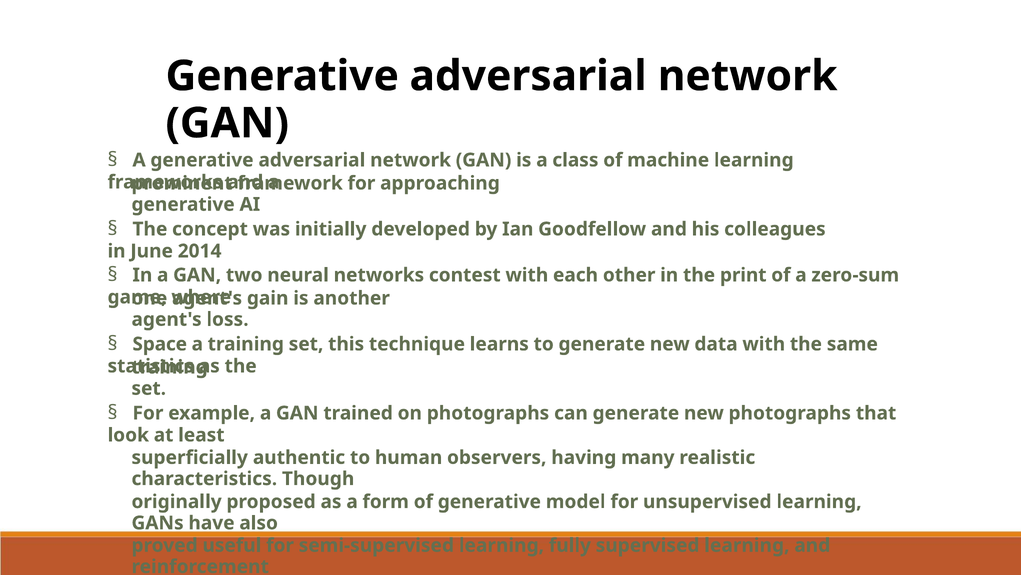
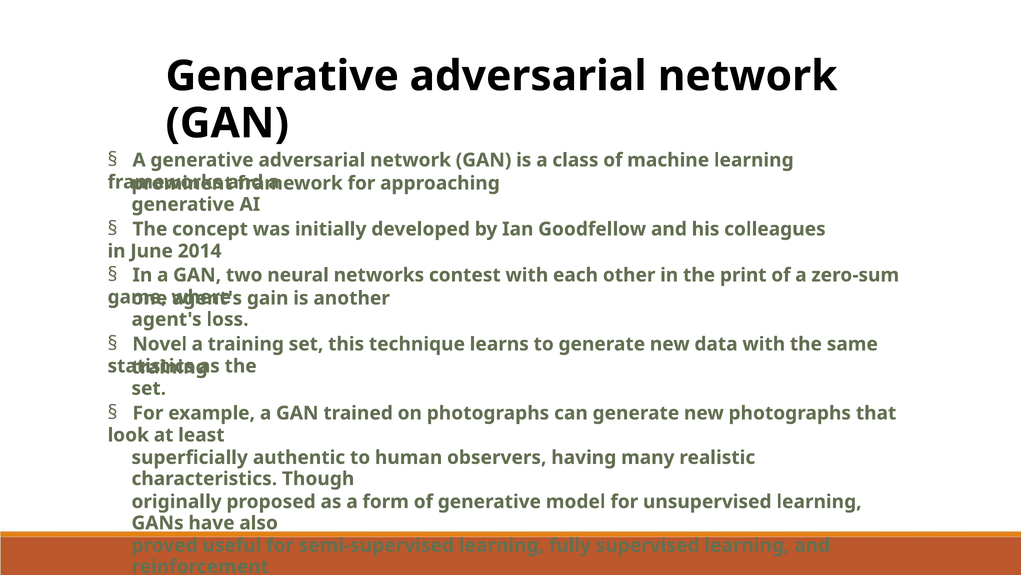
Space: Space -> Novel (160, 344)
